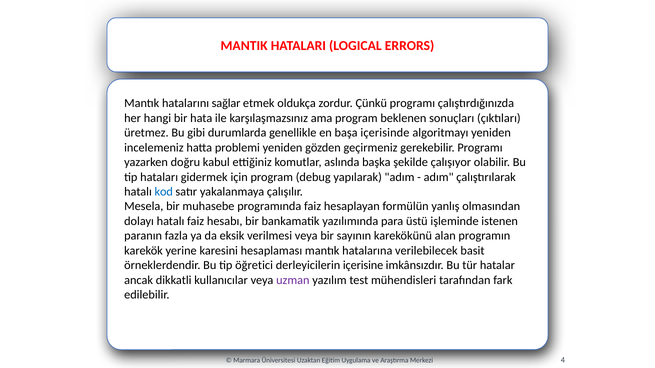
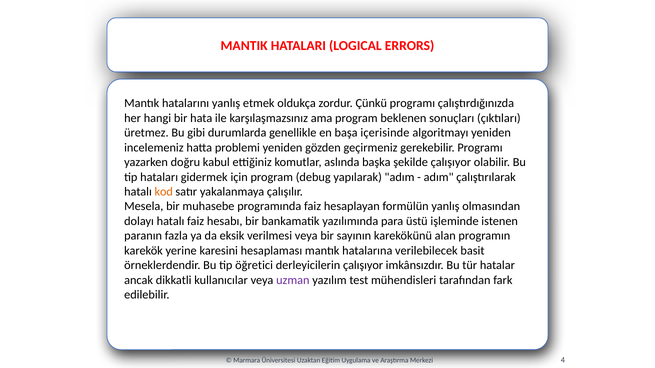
hatalarını sağlar: sağlar -> yanlış (226, 103)
kod colour: blue -> orange (164, 192)
derleyicilerin içerisine: içerisine -> çalışıyor (363, 266)
